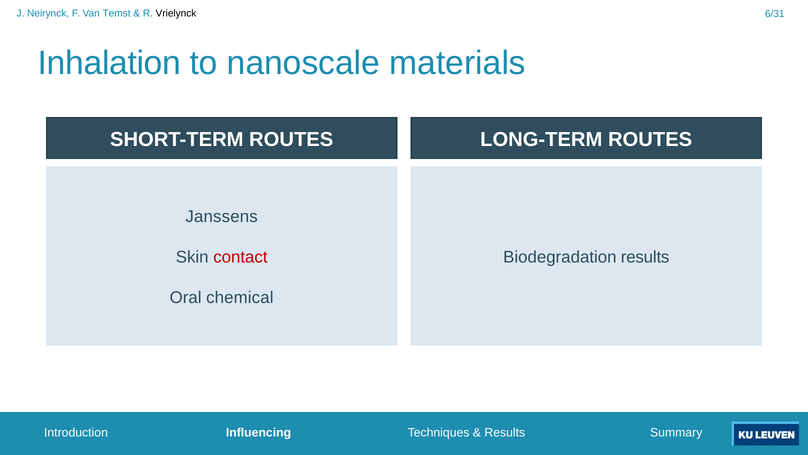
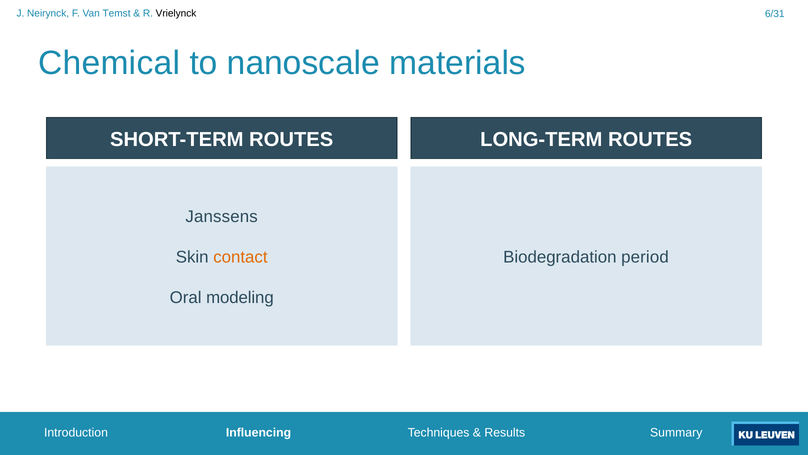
Inhalation: Inhalation -> Chemical (109, 63)
contact colour: red -> orange (240, 257)
Biodegradation results: results -> period (645, 257)
chemical: chemical -> modeling (240, 297)
